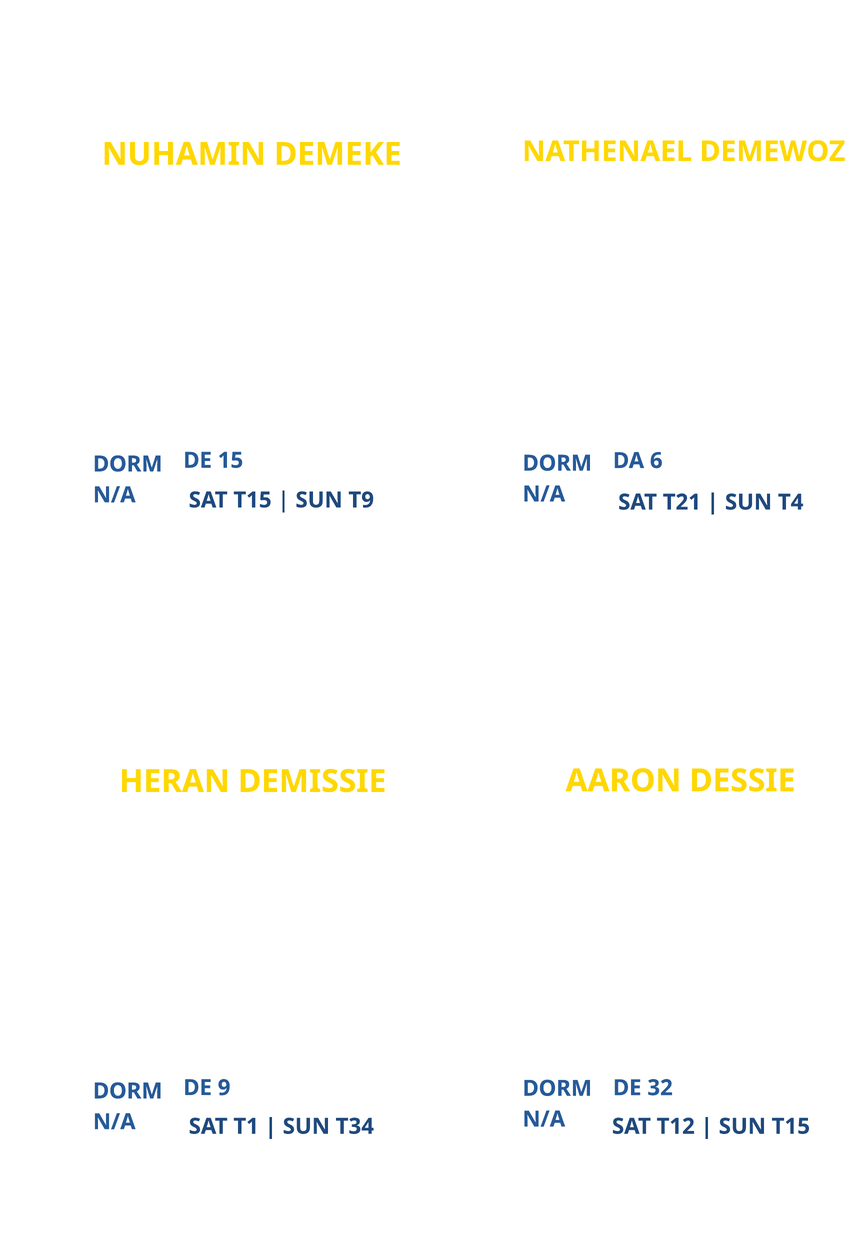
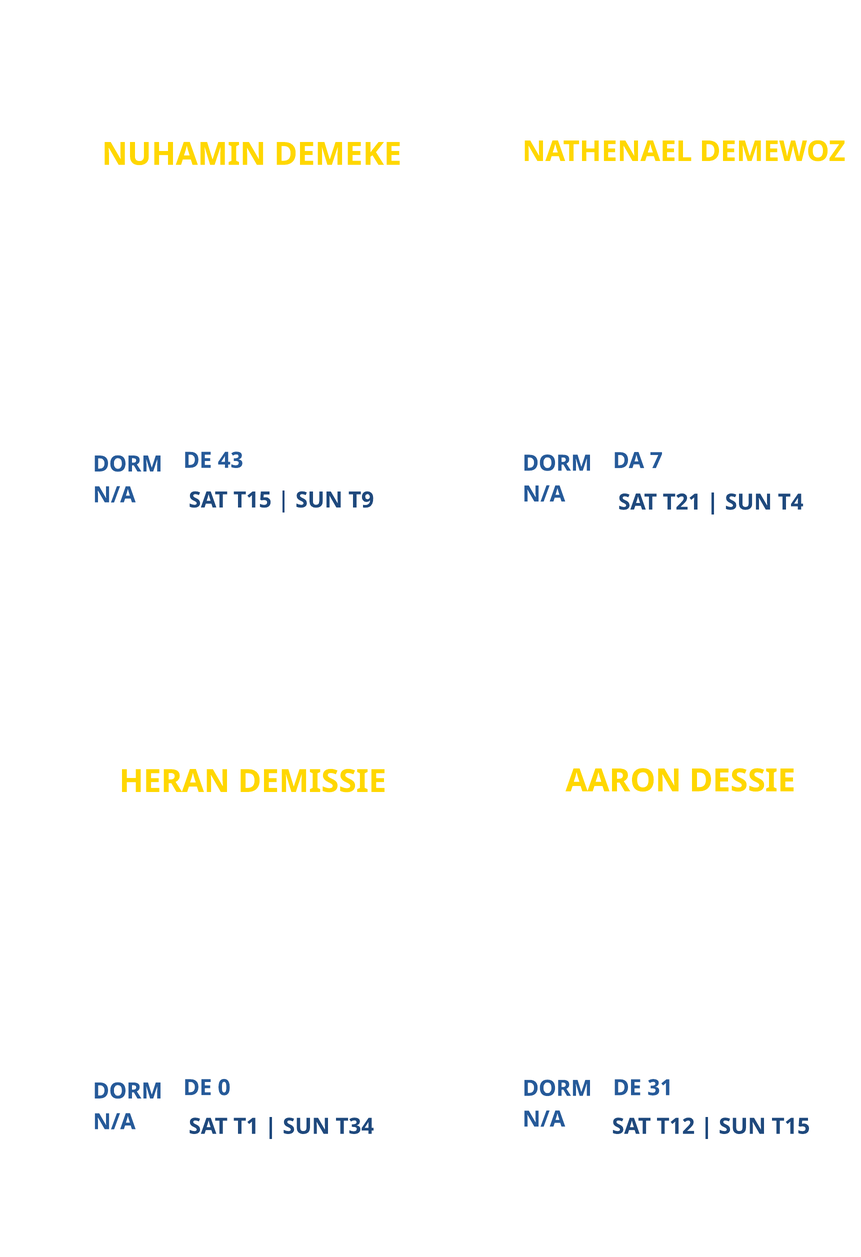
15: 15 -> 43 (231, 460)
6: 6 -> 7 (656, 461)
9: 9 -> 0 (224, 1088)
32: 32 -> 31 (660, 1088)
